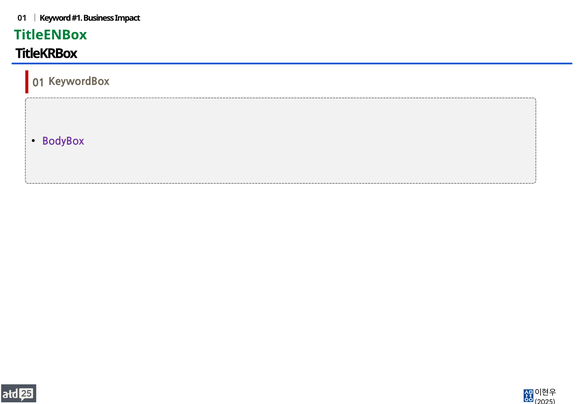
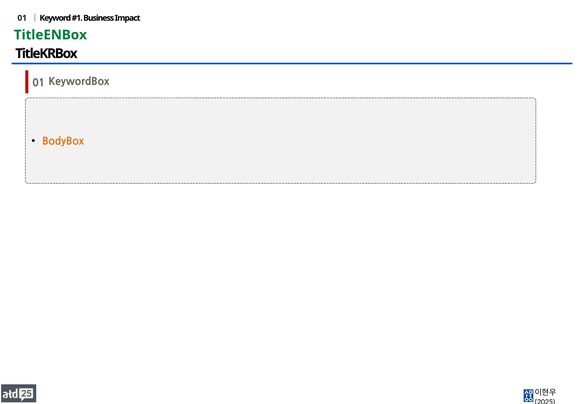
BodyBox colour: purple -> orange (63, 141)
